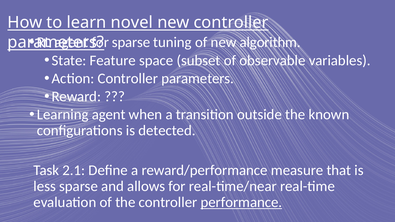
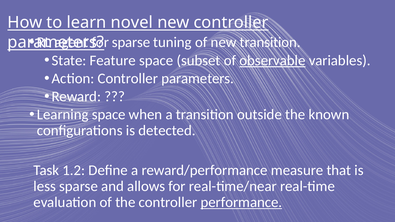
new algorithm: algorithm -> transition (270, 42)
observable underline: none -> present (272, 60)
Learning agent: agent -> space (109, 115)
2.1: 2.1 -> 1.2 (74, 170)
